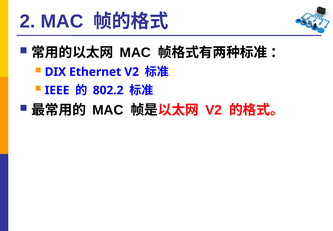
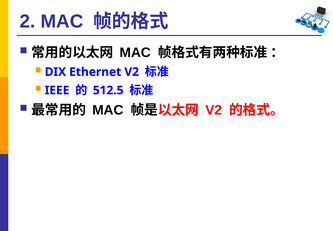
802.2: 802.2 -> 512.5 (108, 90)
